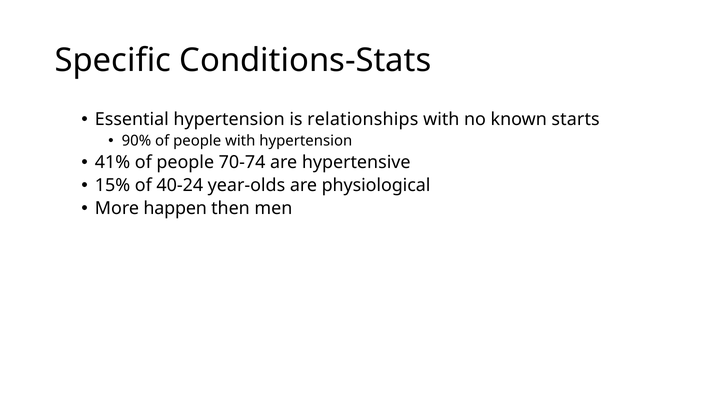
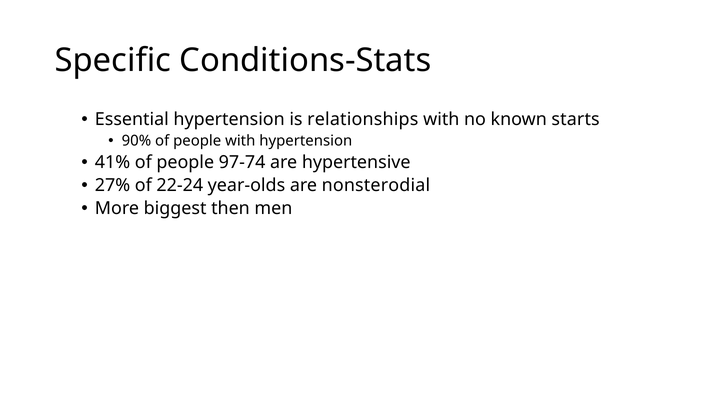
70-74: 70-74 -> 97-74 (242, 162)
15%: 15% -> 27% (113, 185)
40-24: 40-24 -> 22-24 (180, 185)
physiological: physiological -> nonsterodial (376, 185)
happen: happen -> biggest (175, 208)
